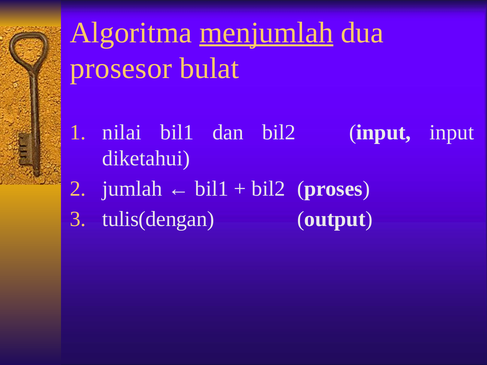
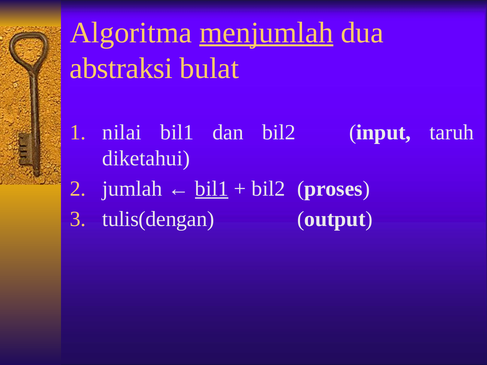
prosesor: prosesor -> abstraksi (121, 68)
input input: input -> taruh (452, 132)
bil1 underline: none -> present (212, 189)
